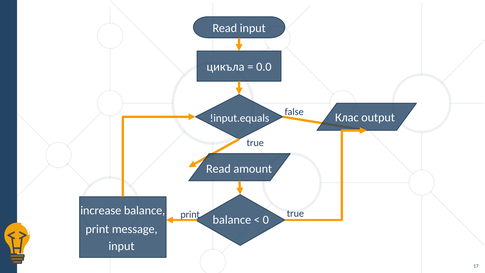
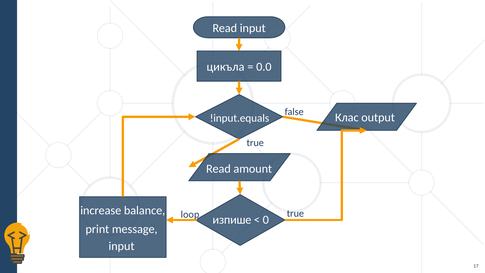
print: print -> loop (190, 214)
balance: balance -> изпише (232, 220)
